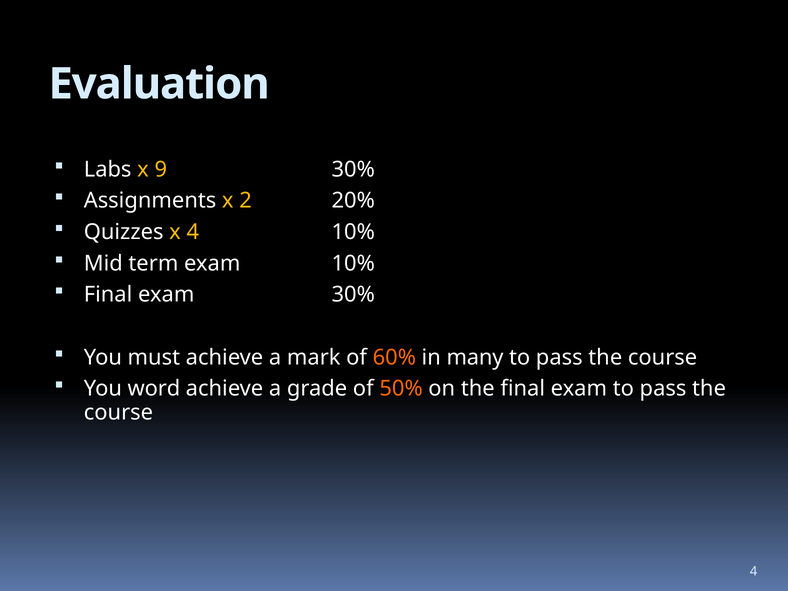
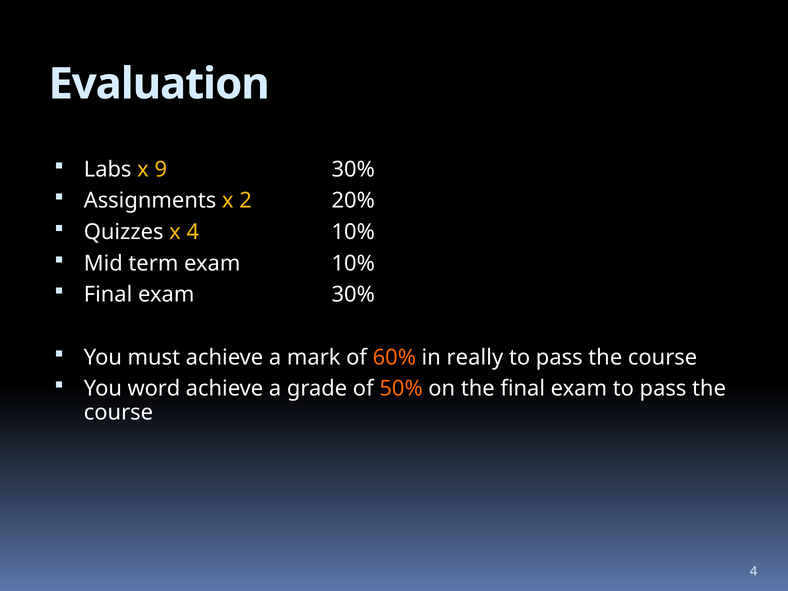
many: many -> really (475, 357)
